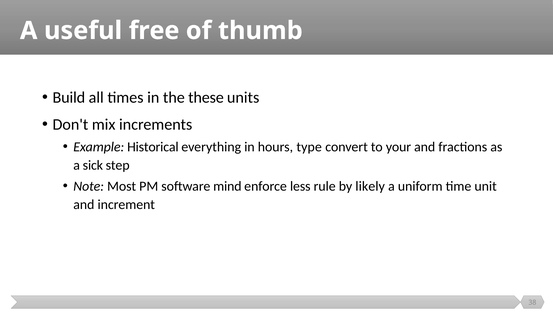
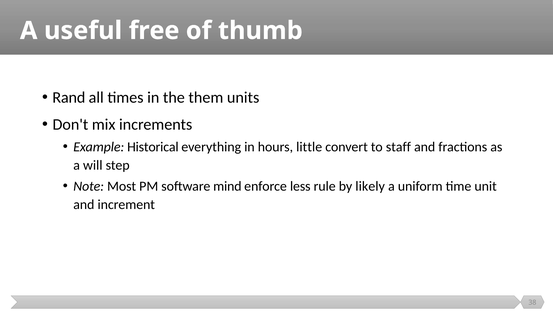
Build: Build -> Rand (69, 98)
these: these -> them (206, 98)
type: type -> little (309, 147)
your: your -> staff (398, 147)
sick: sick -> will (93, 165)
